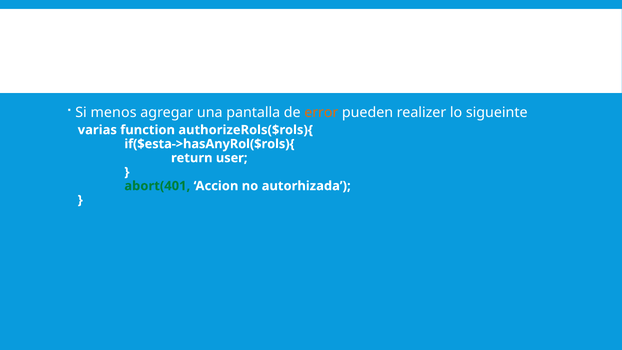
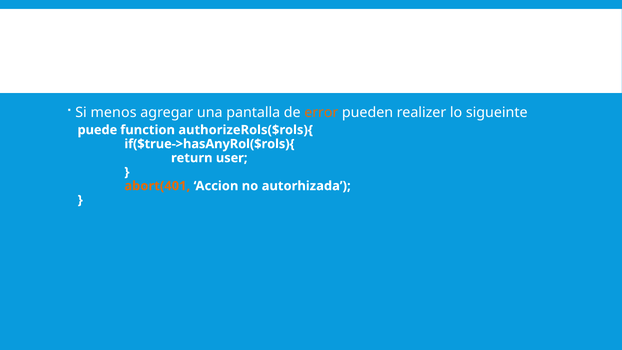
varias: varias -> puede (97, 130)
if($esta->hasAnyRol($rols){: if($esta->hasAnyRol($rols){ -> if($true->hasAnyRol($rols){ (209, 144)
abort(401 colour: green -> orange (157, 186)
